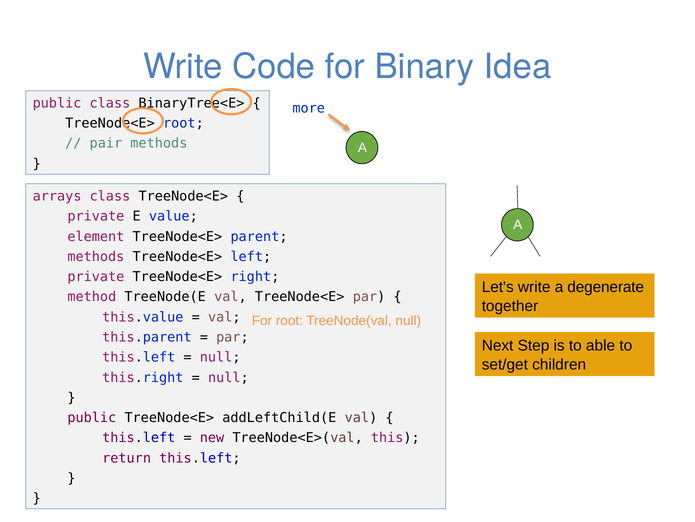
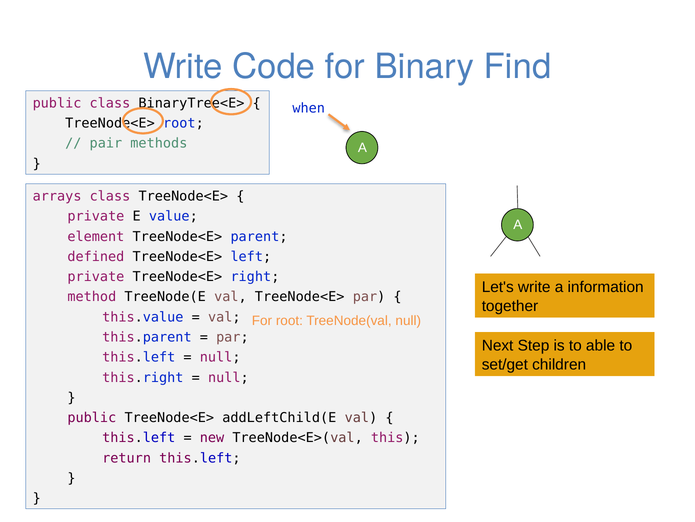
Idea: Idea -> Find (517, 67)
more: more -> when (309, 108)
methods: methods -> defined (96, 256)
degenerate: degenerate -> information (606, 287)
